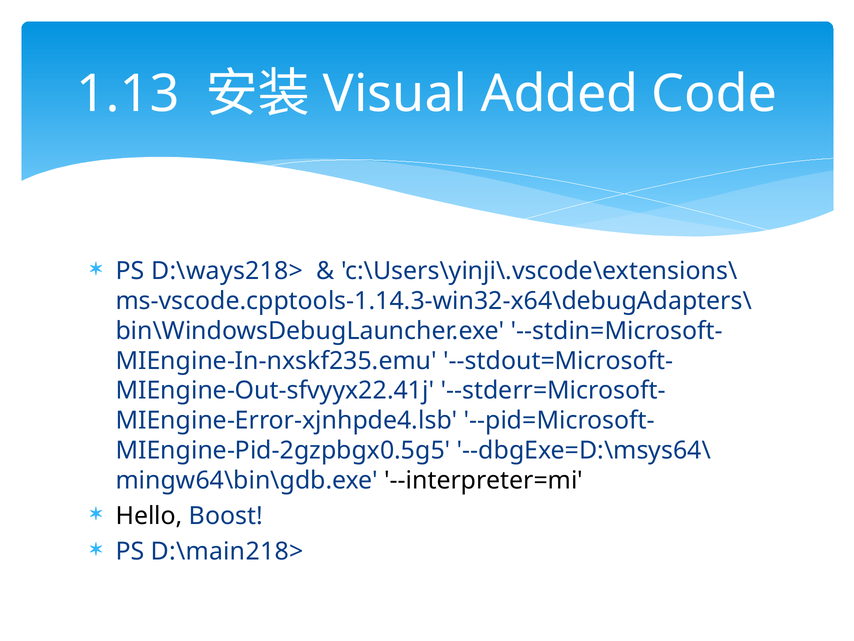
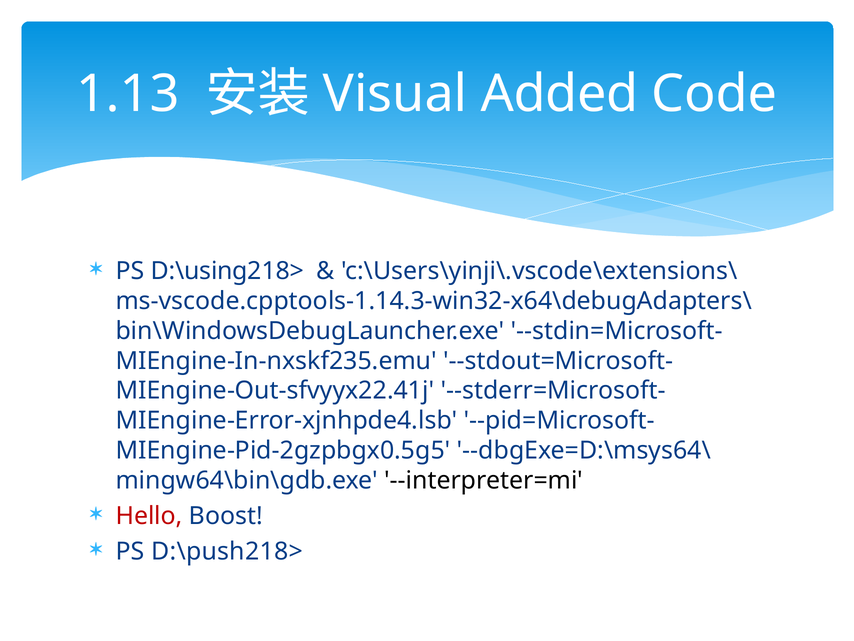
D:\ways218>: D:\ways218> -> D:\using218> (227, 271)
Hello colour: black -> red (149, 516)
D:\main218>: D:\main218> -> D:\push218> (227, 551)
